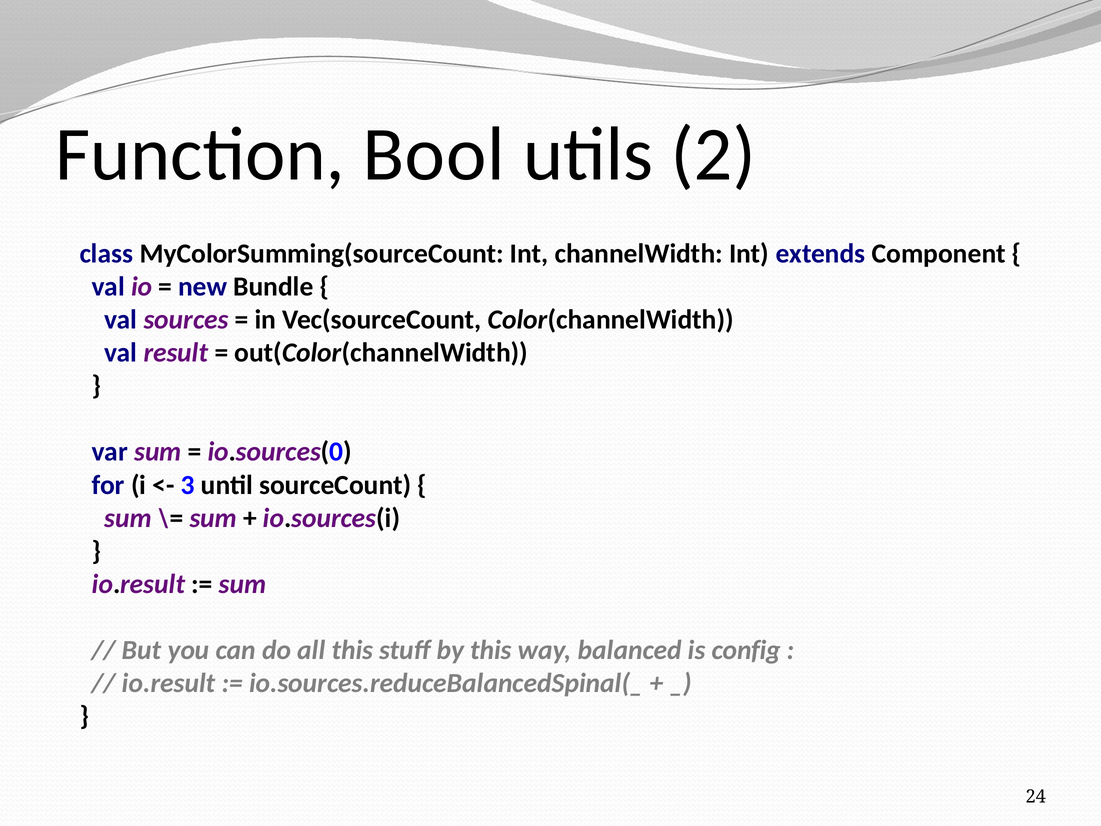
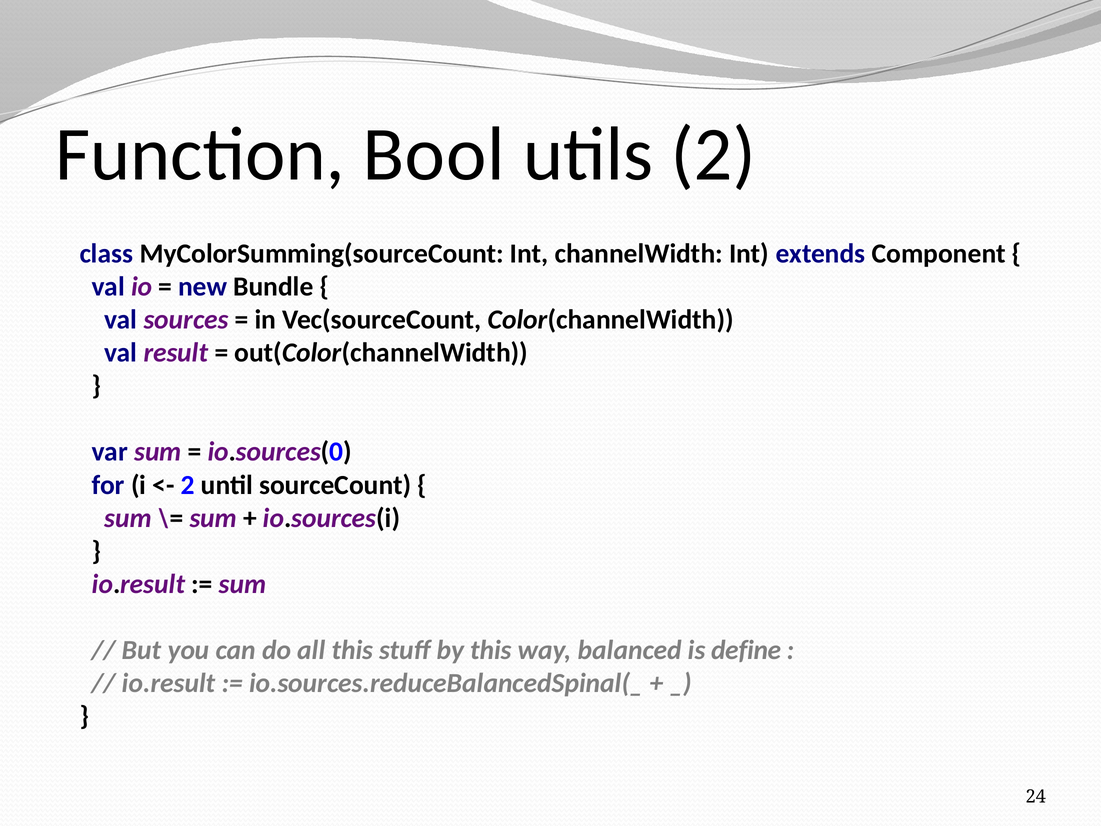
3: 3 -> 2 (188, 485)
config: config -> define (746, 650)
